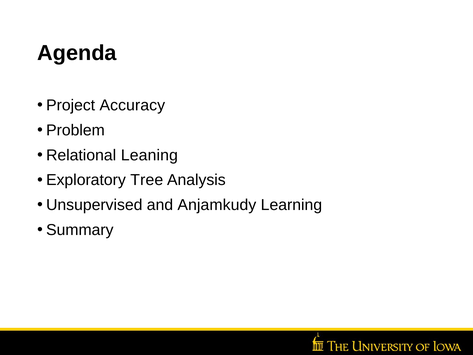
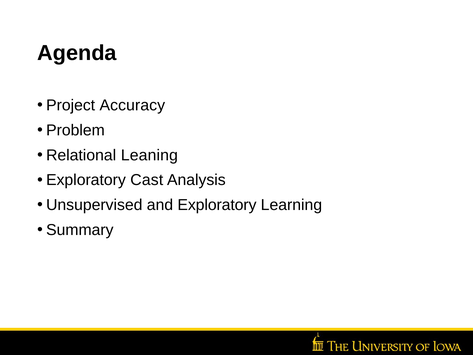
Tree: Tree -> Cast (147, 180)
and Anjamkudy: Anjamkudy -> Exploratory (217, 205)
